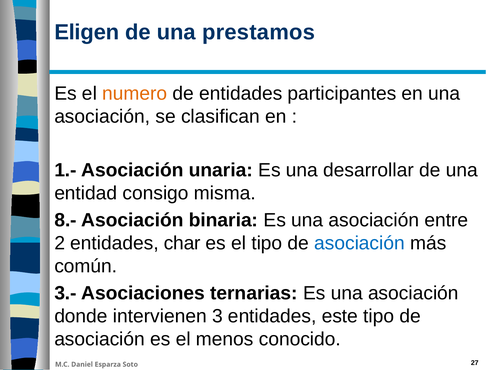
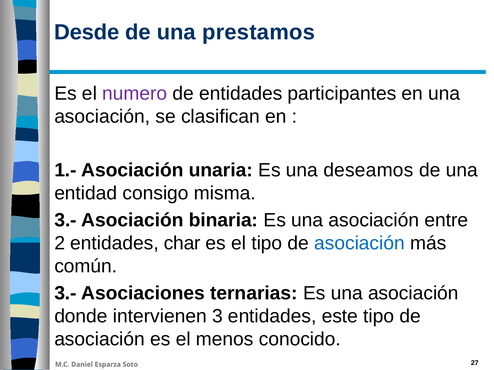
Eligen: Eligen -> Desde (87, 32)
numero colour: orange -> purple (135, 94)
desarrollar: desarrollar -> deseamos (368, 170)
8.-: 8.- -> 3.- (66, 220)
